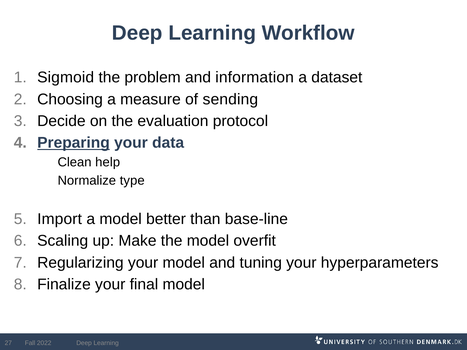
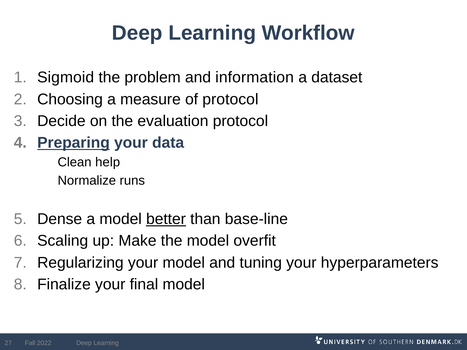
of sending: sending -> protocol (230, 99)
type: type -> runs (132, 181)
Import: Import -> Dense (60, 219)
better underline: none -> present (166, 219)
